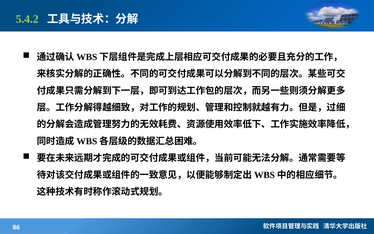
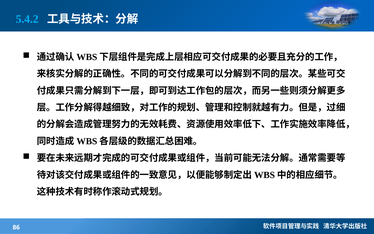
5.4.2 colour: light green -> light blue (27, 19)
